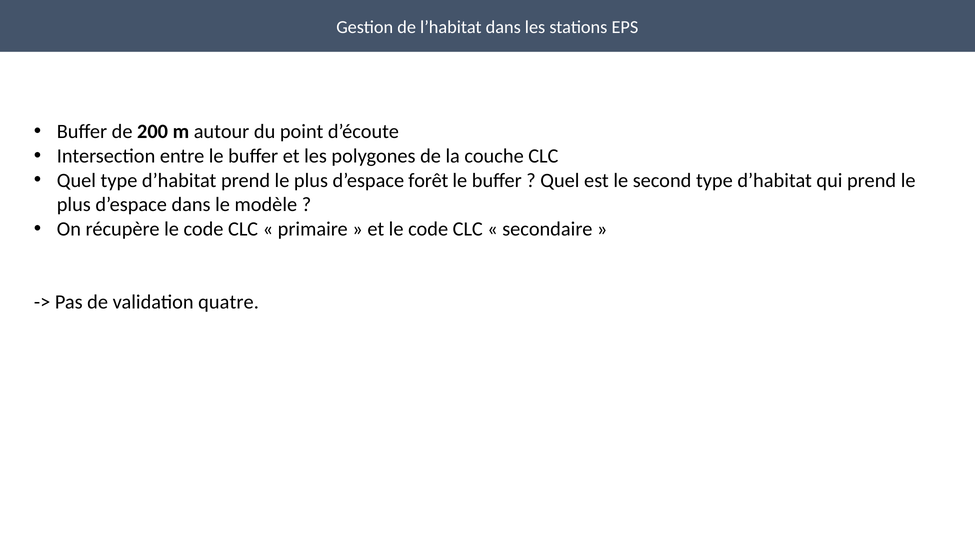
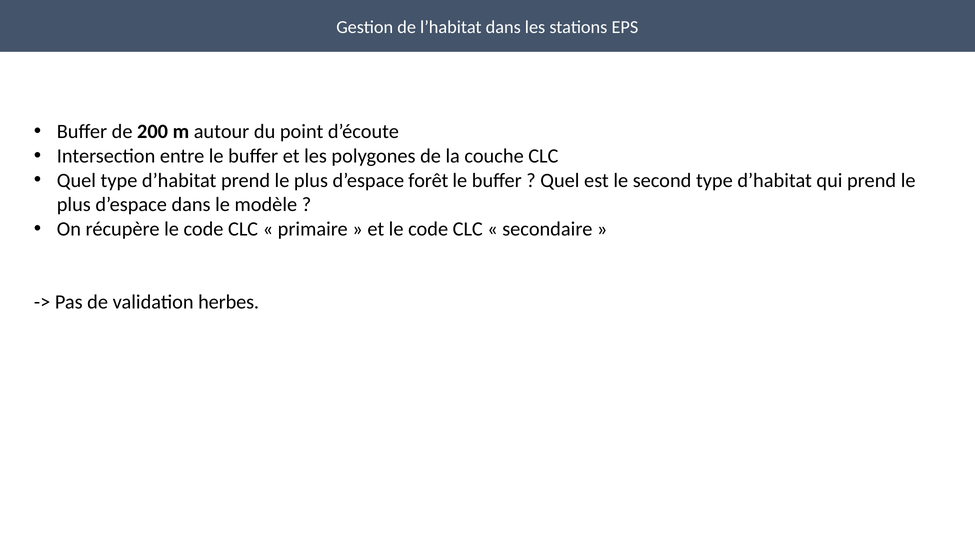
quatre: quatre -> herbes (229, 302)
